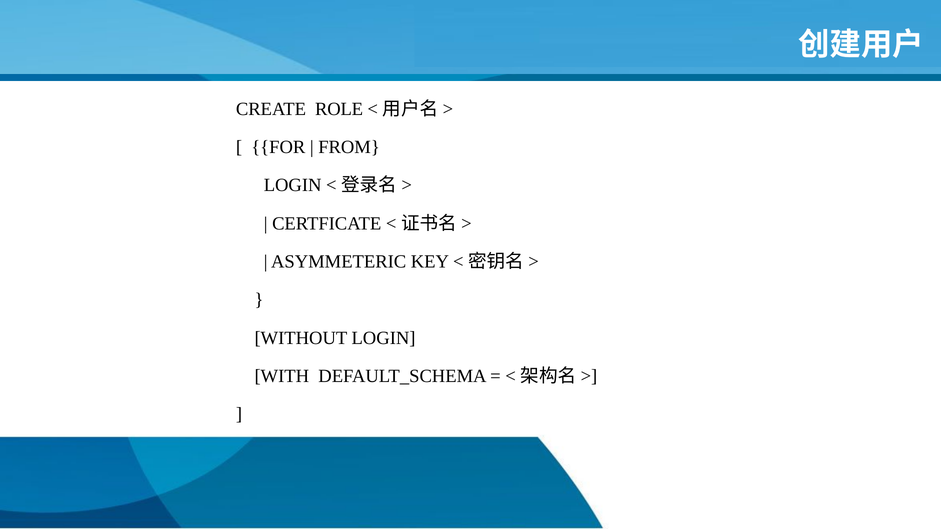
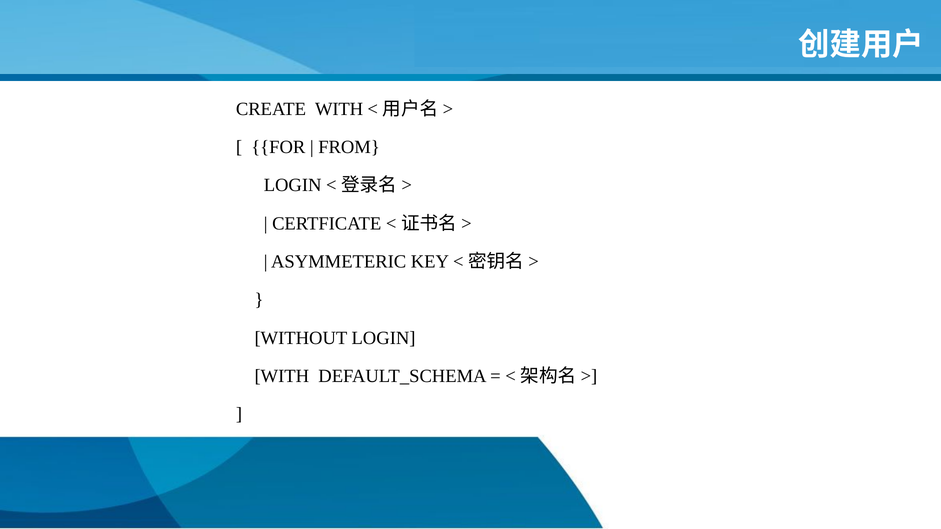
CREATE ROLE: ROLE -> WITH (339, 109)
